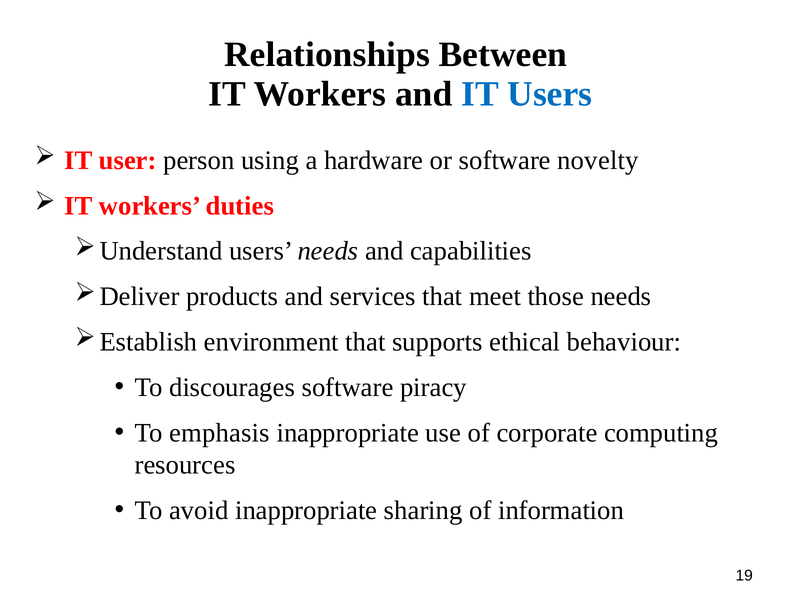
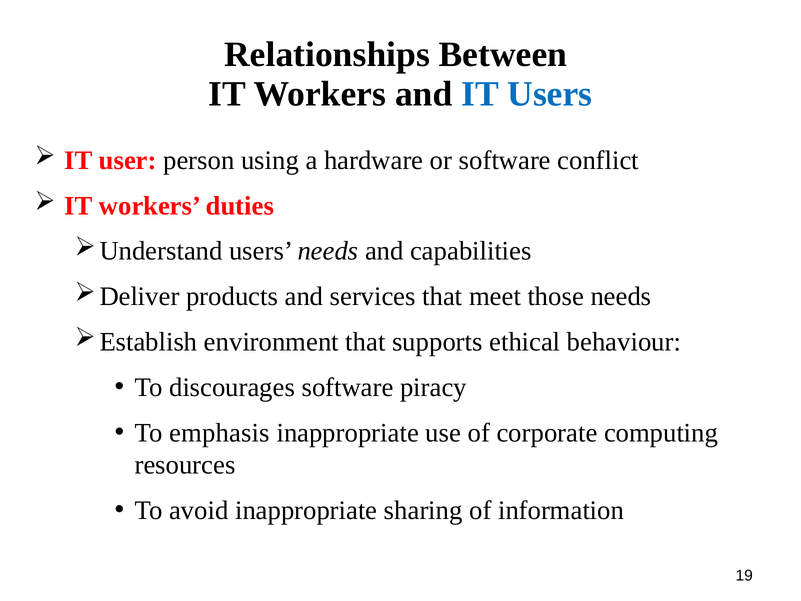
novelty: novelty -> conflict (598, 160)
